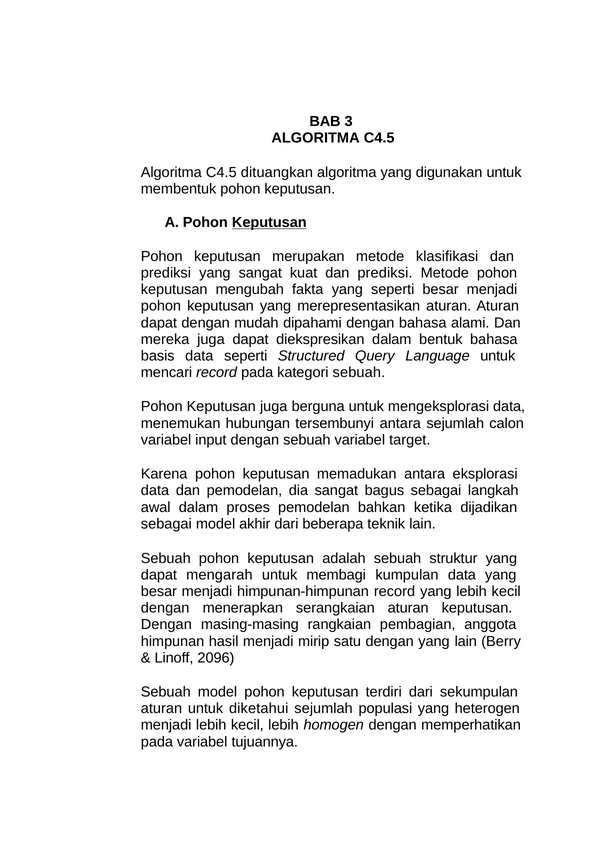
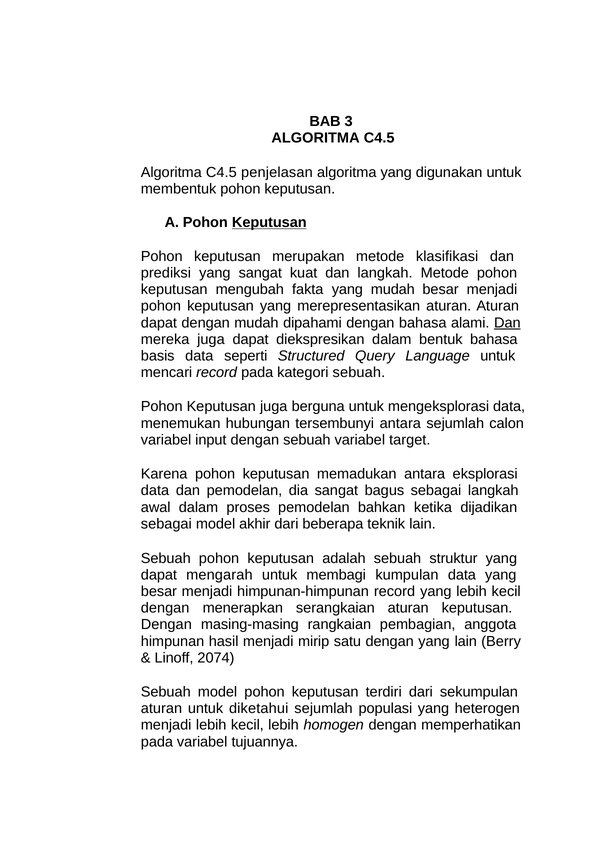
dituangkan: dituangkan -> penjelasan (277, 172)
kuat dan prediksi: prediksi -> langkah (385, 273)
yang seperti: seperti -> mudah (393, 290)
Dan underline: none -> present (507, 323)
2096: 2096 -> 2074 (216, 658)
